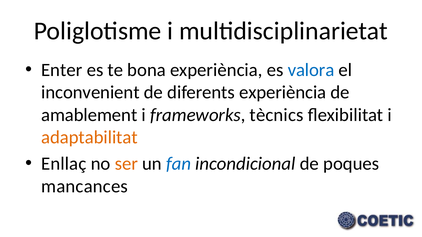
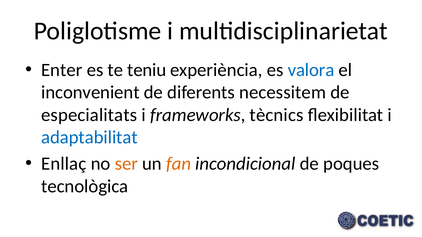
bona: bona -> teniu (147, 70)
diferents experiència: experiència -> necessitem (283, 93)
amablement: amablement -> especialitats (89, 115)
adaptabilitat colour: orange -> blue (89, 138)
fan colour: blue -> orange (179, 164)
mancances: mancances -> tecnològica (85, 186)
